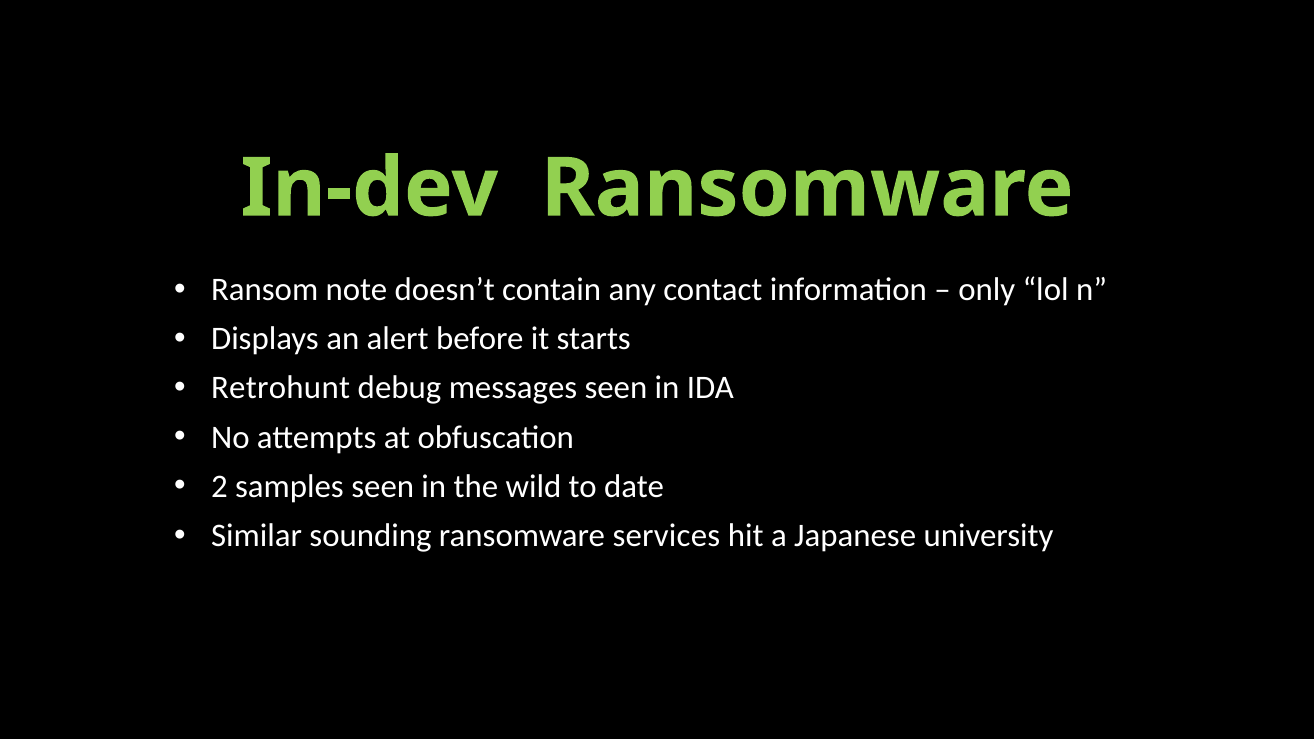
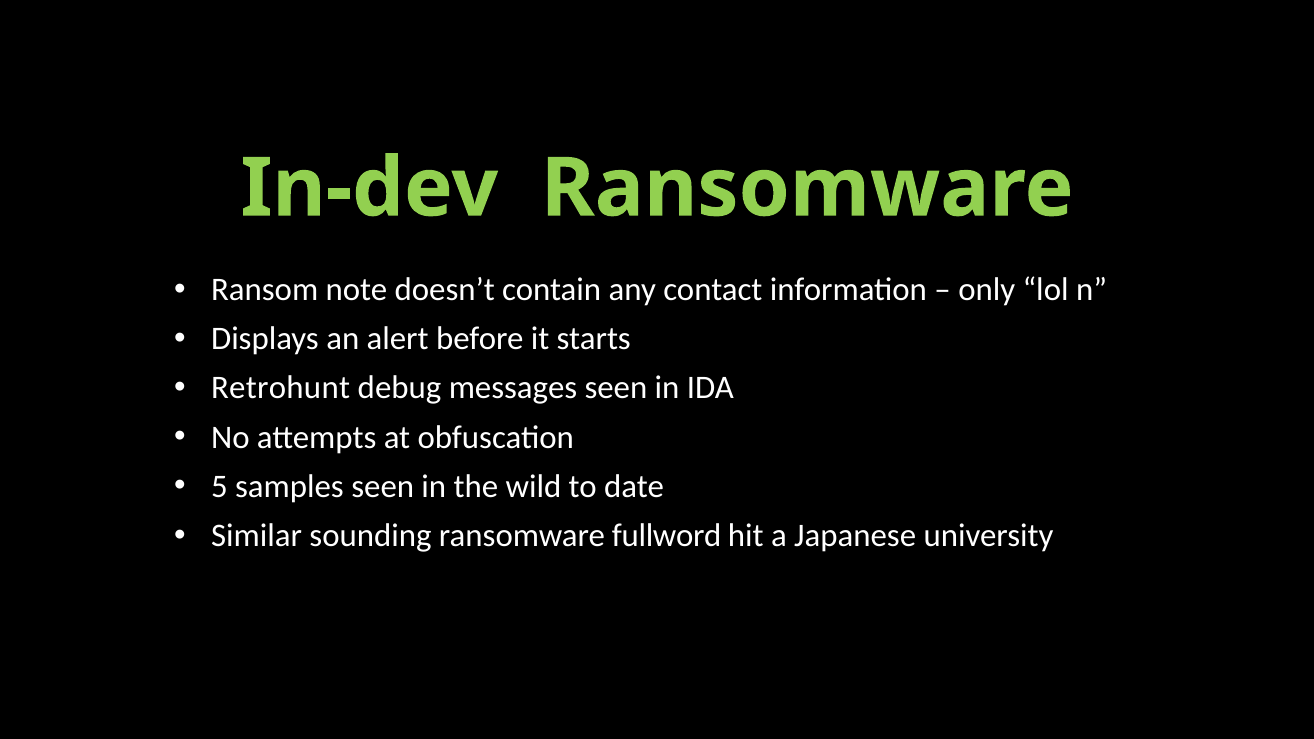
2: 2 -> 5 (219, 486)
services: services -> fullword (667, 536)
